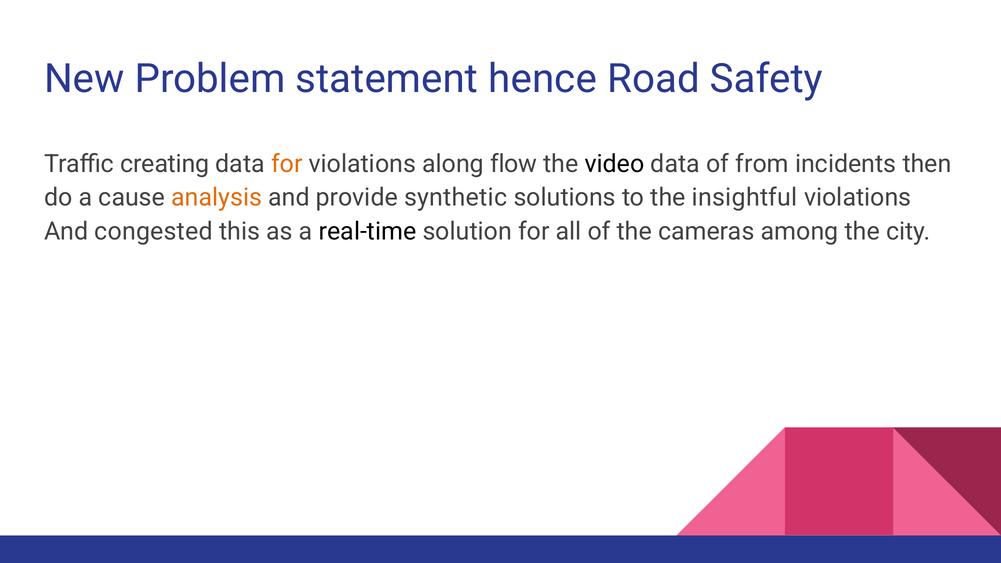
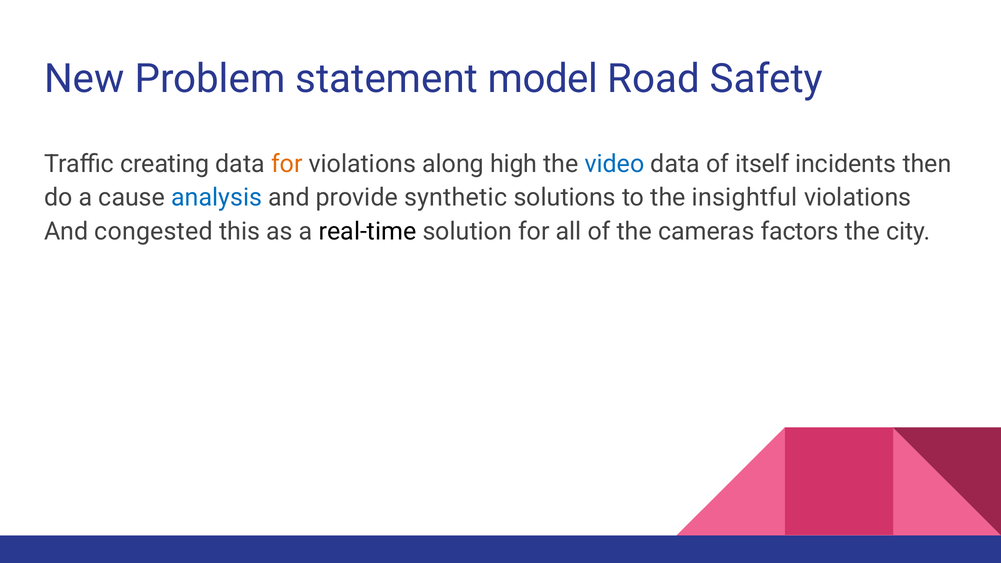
hence: hence -> model (543, 79)
flow: flow -> high (514, 164)
video colour: black -> blue (614, 164)
from: from -> itself (762, 164)
analysis colour: orange -> blue (217, 198)
among: among -> factors (800, 231)
